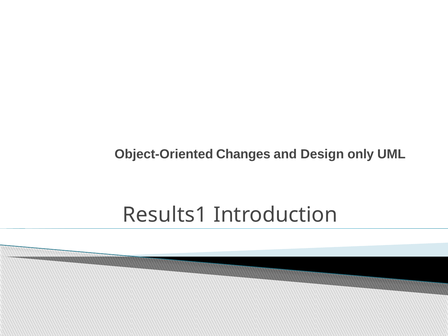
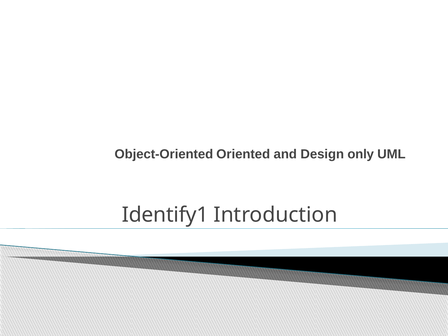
Changes: Changes -> Oriented (243, 154)
Results1: Results1 -> Identify1 (165, 215)
